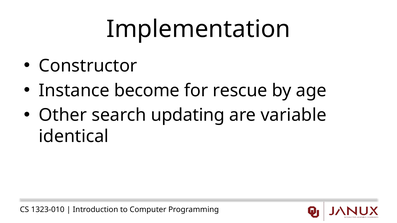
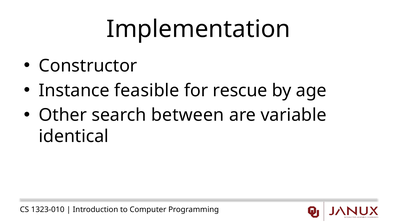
become: become -> feasible (147, 91)
updating: updating -> between (188, 115)
